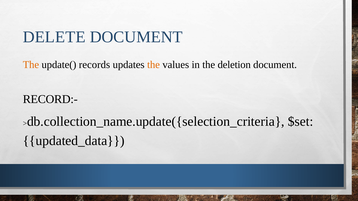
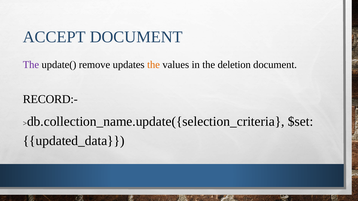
DELETE: DELETE -> ACCEPT (54, 37)
The colour: orange -> purple (31, 65)
records: records -> remove (95, 65)
